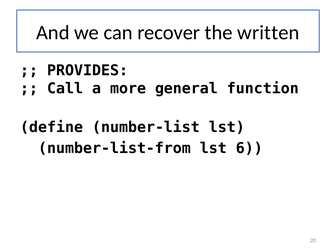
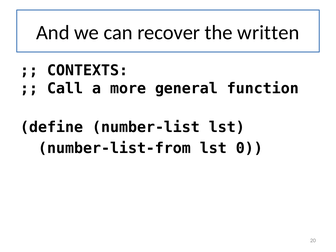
PROVIDES: PROVIDES -> CONTEXTS (88, 70)
6: 6 -> 0 (249, 148)
